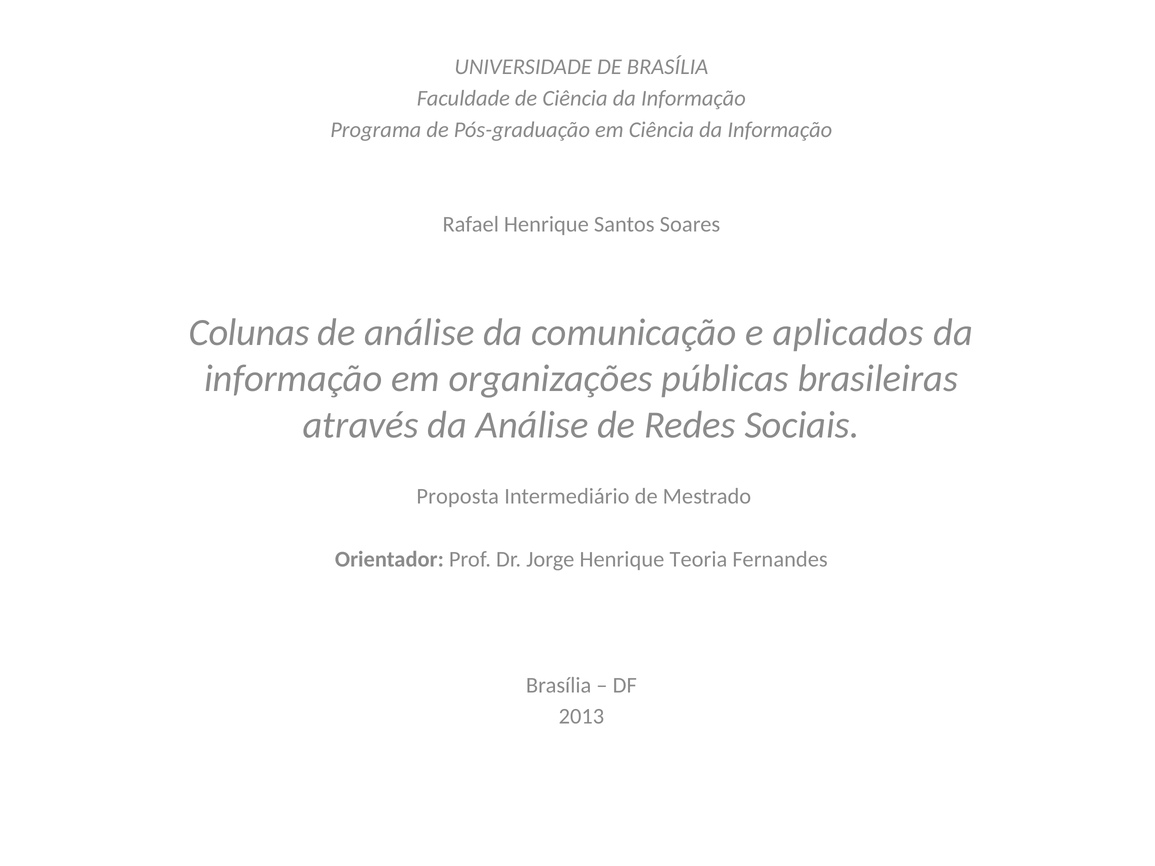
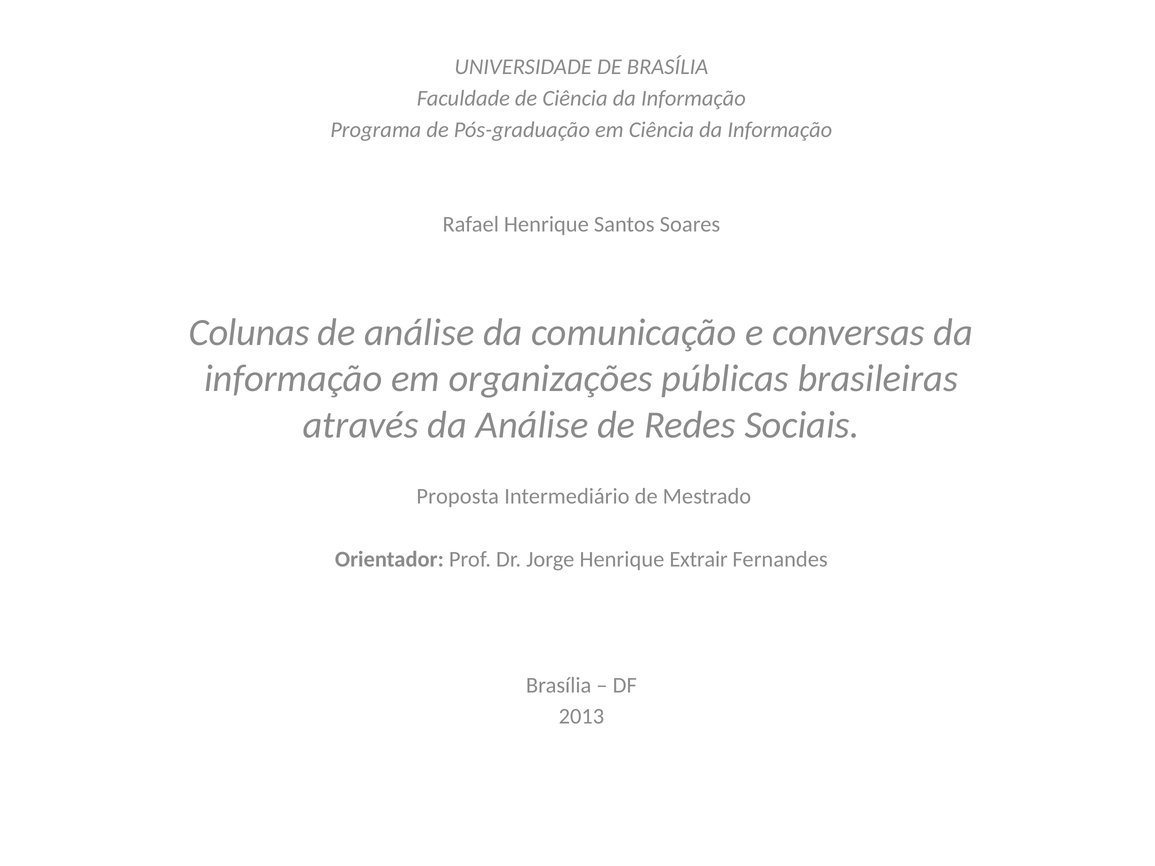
aplicados: aplicados -> conversas (849, 333)
Teoria: Teoria -> Extrair (699, 559)
